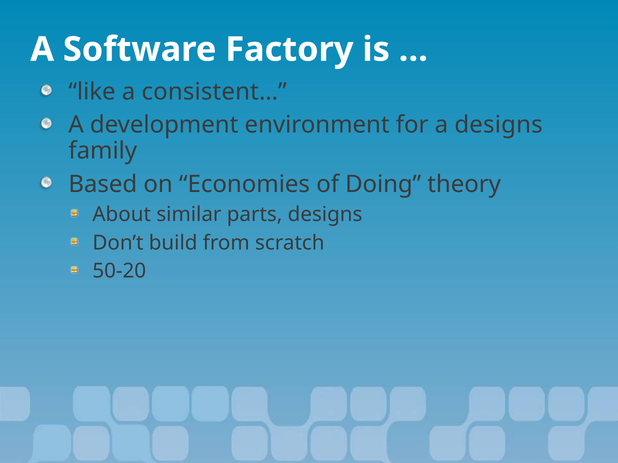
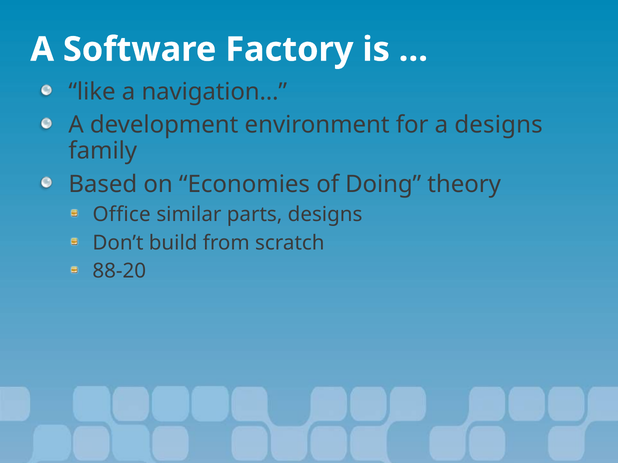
consistent…: consistent… -> navigation… (214, 92)
About: About -> Office (122, 215)
50-20: 50-20 -> 88-20 (119, 271)
